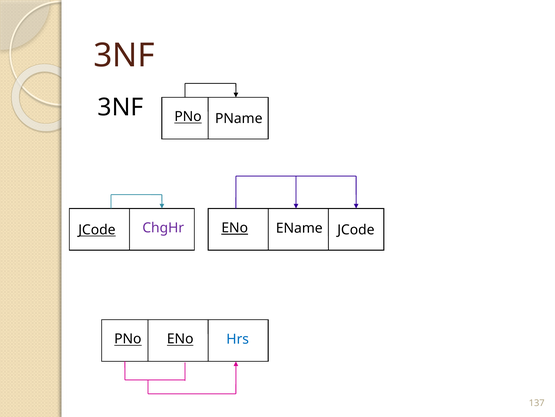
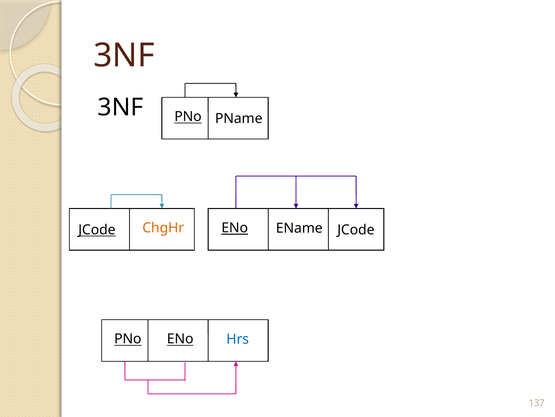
ChgHr colour: purple -> orange (163, 228)
